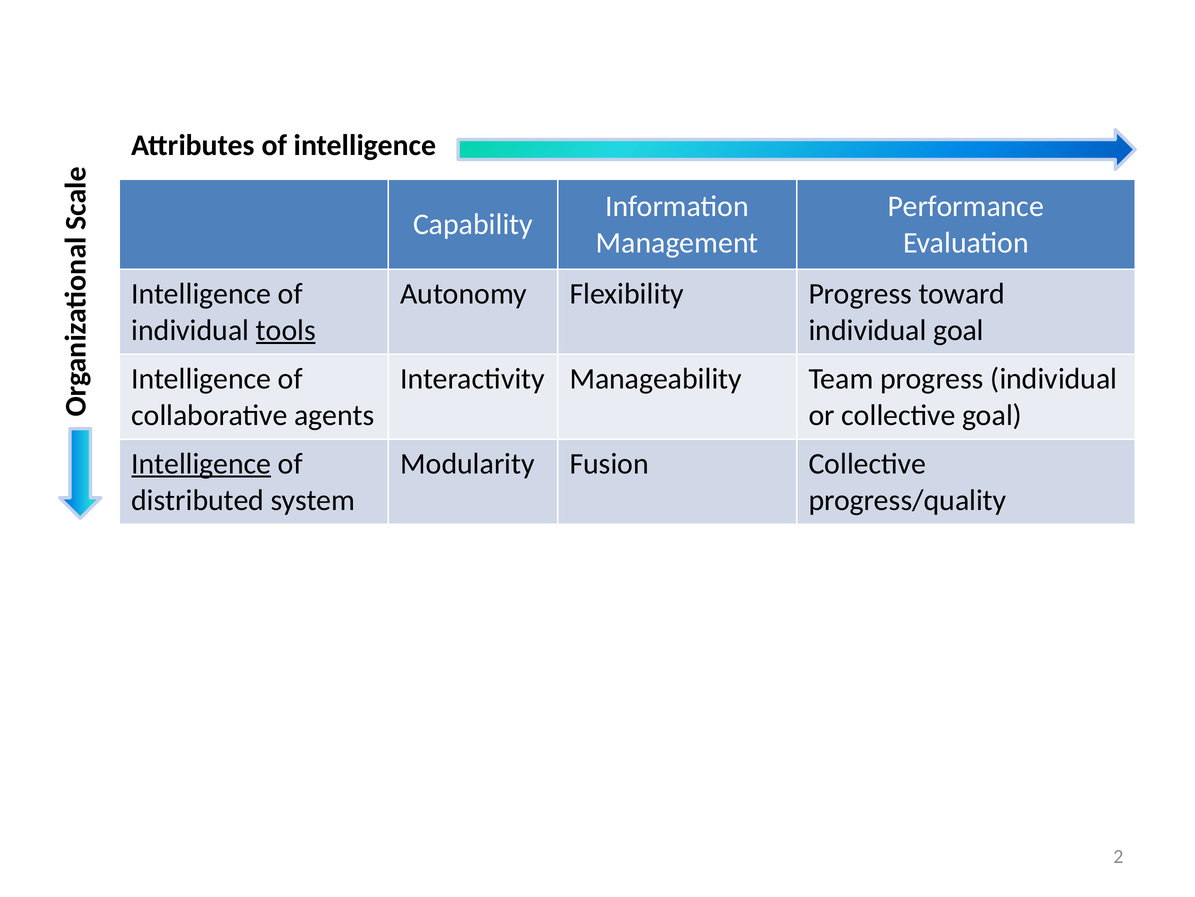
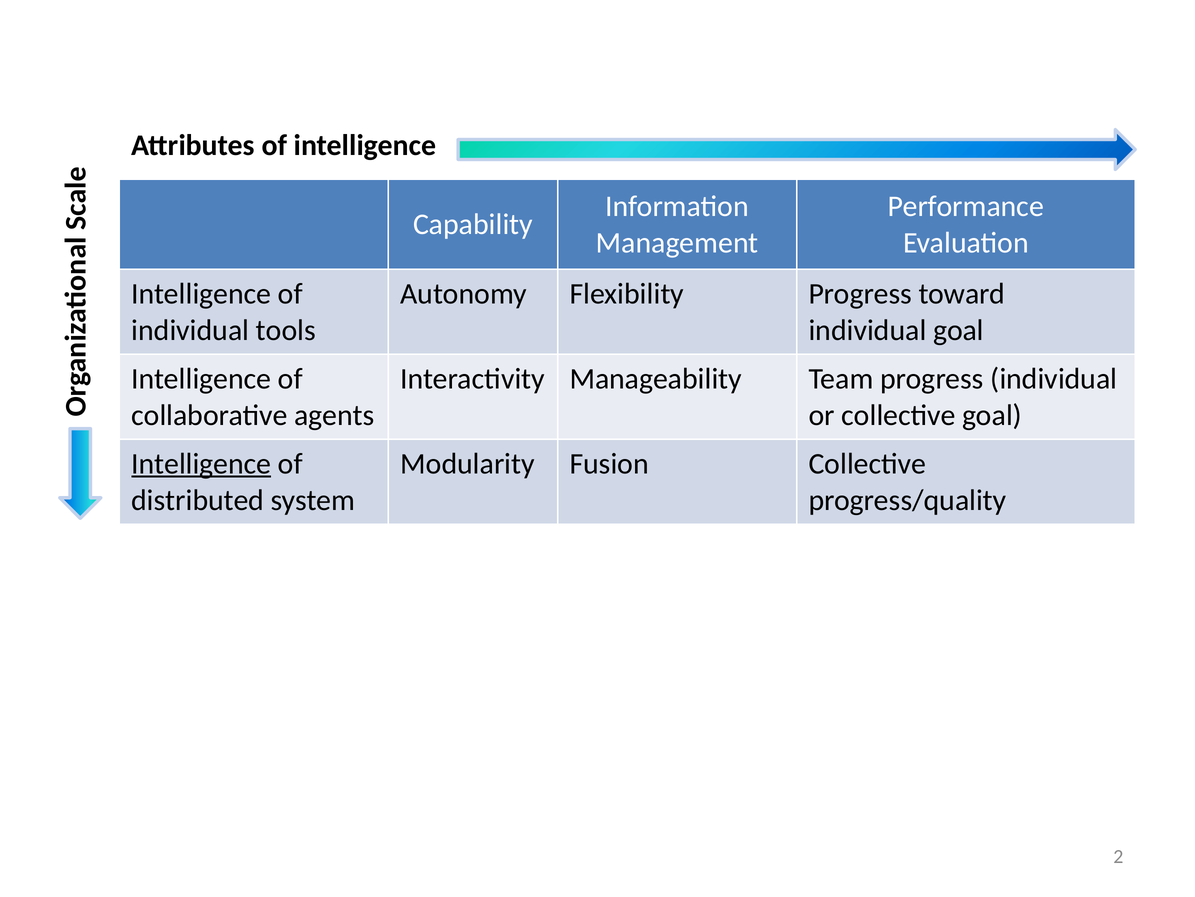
tools underline: present -> none (286, 330)
